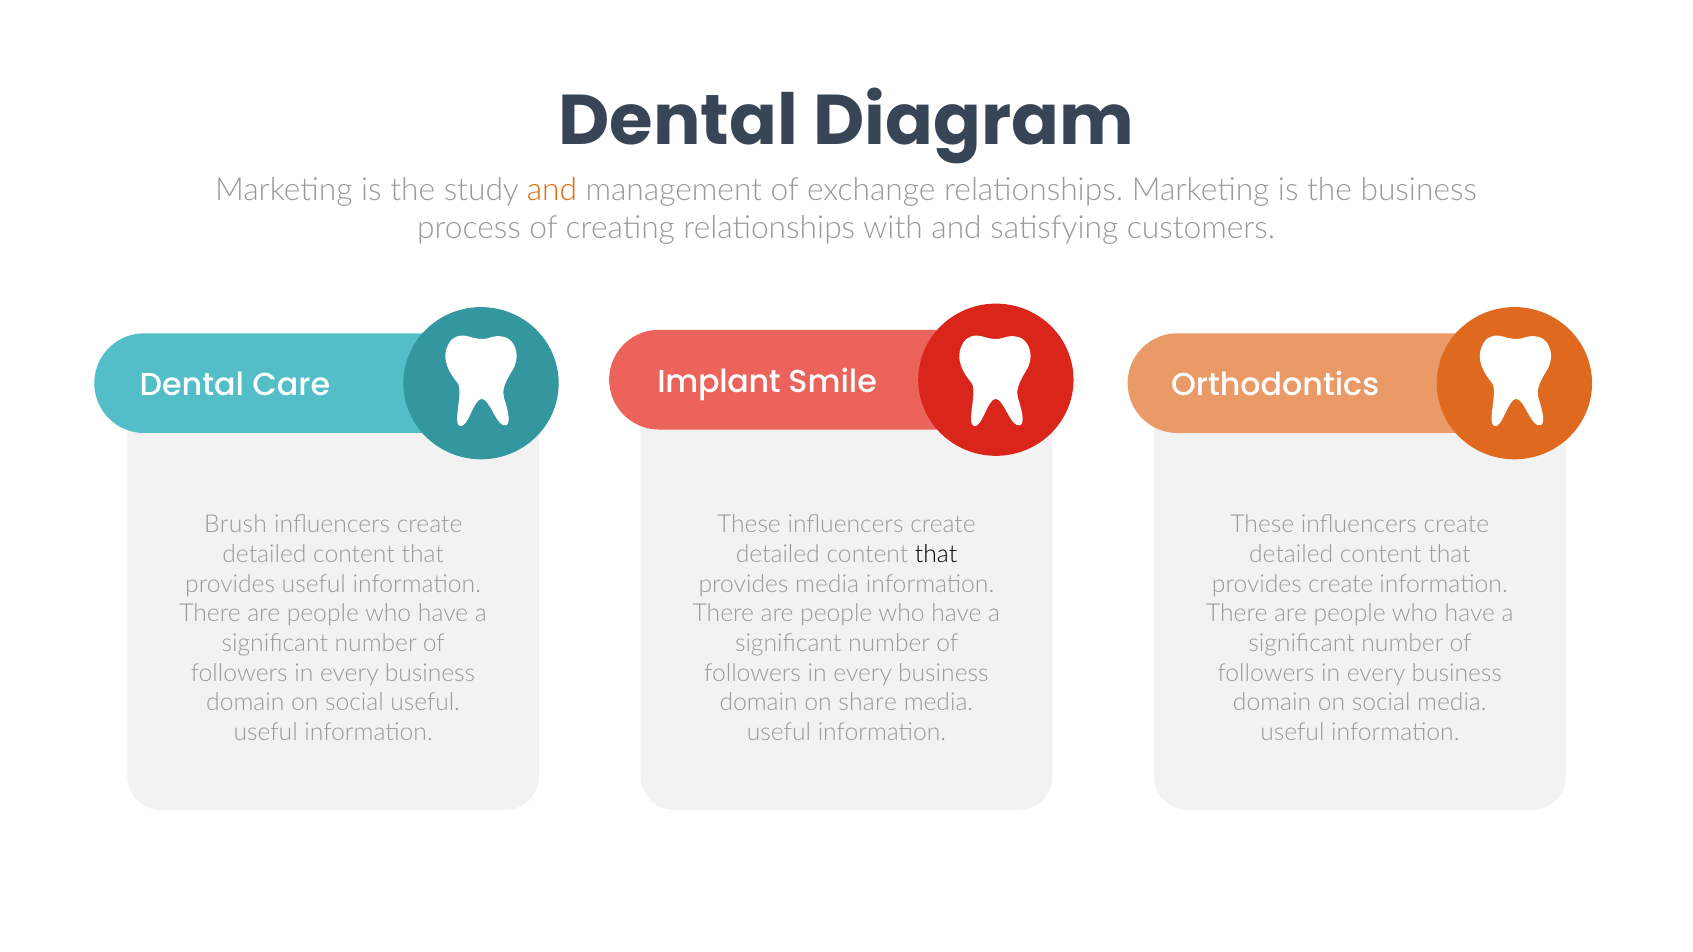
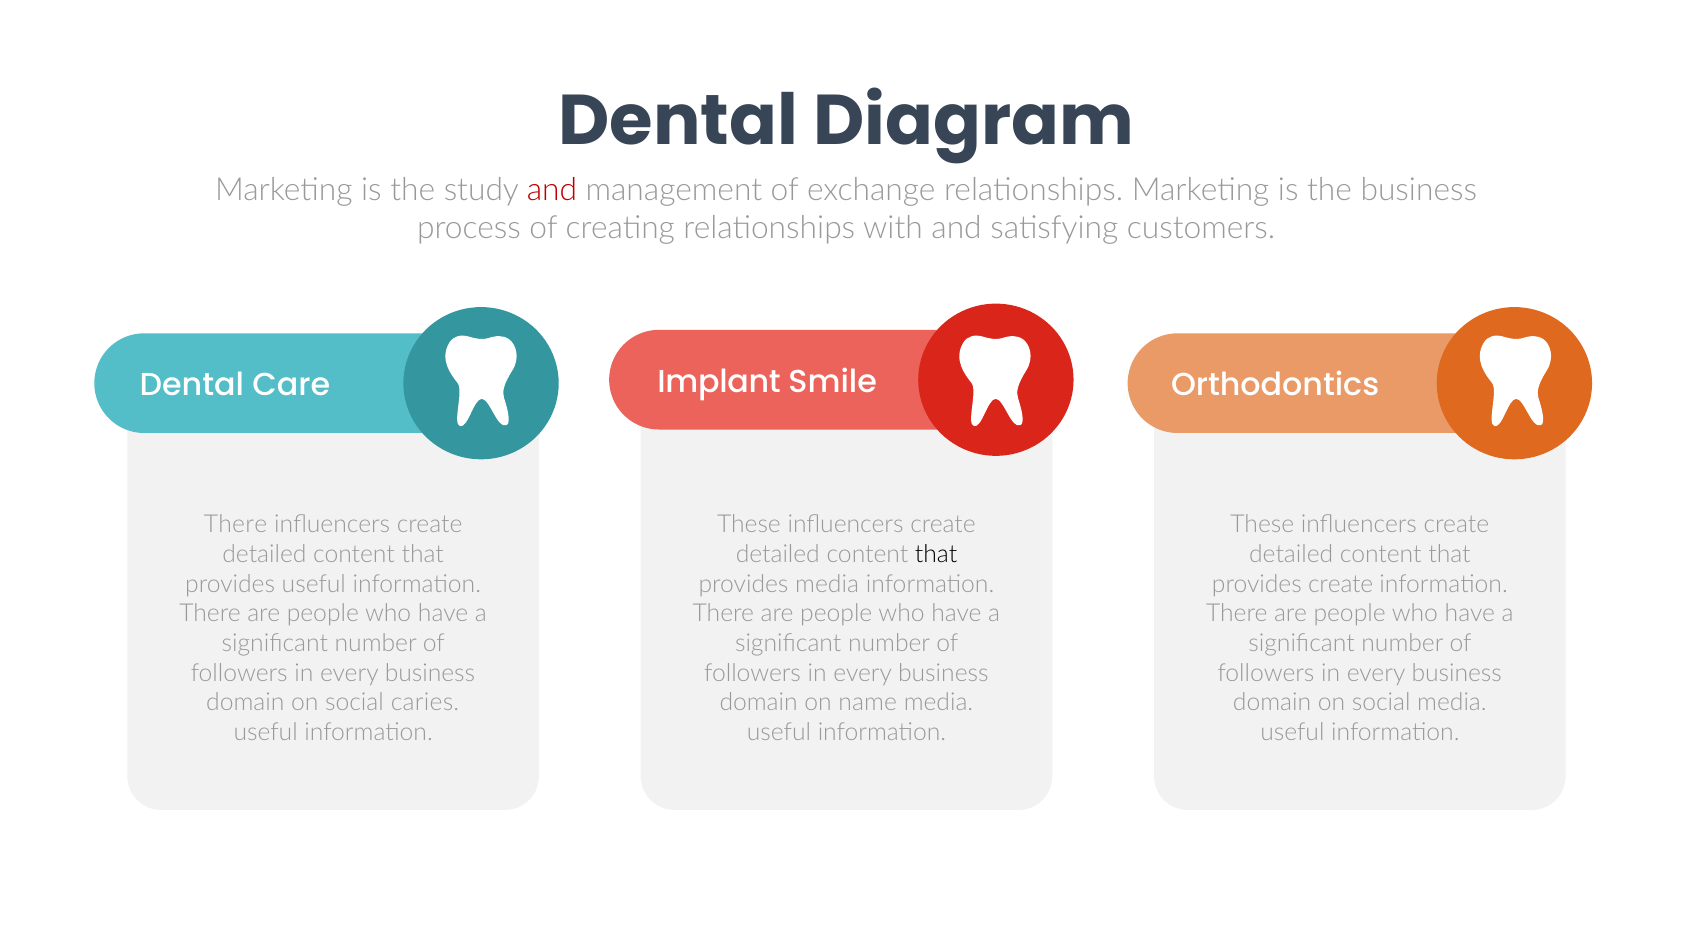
and colour: orange -> red (552, 190)
Brush: Brush -> There (235, 525)
social useful: useful -> caries (425, 703)
share: share -> name (868, 703)
